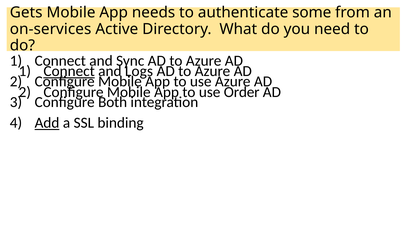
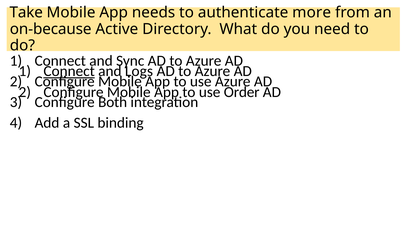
Gets: Gets -> Take (26, 13)
some: some -> more (312, 13)
on-services: on-services -> on-because (51, 29)
Add underline: present -> none (47, 123)
